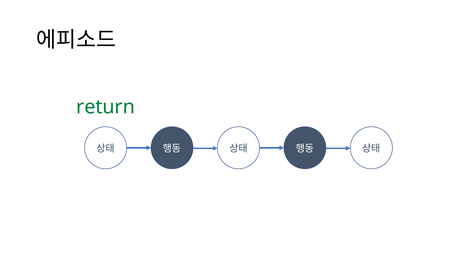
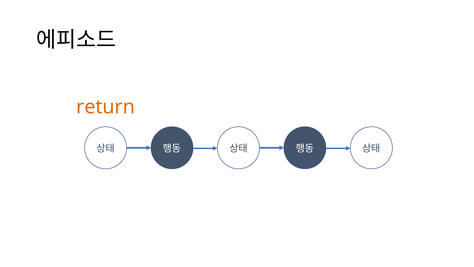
return colour: green -> orange (106, 107)
